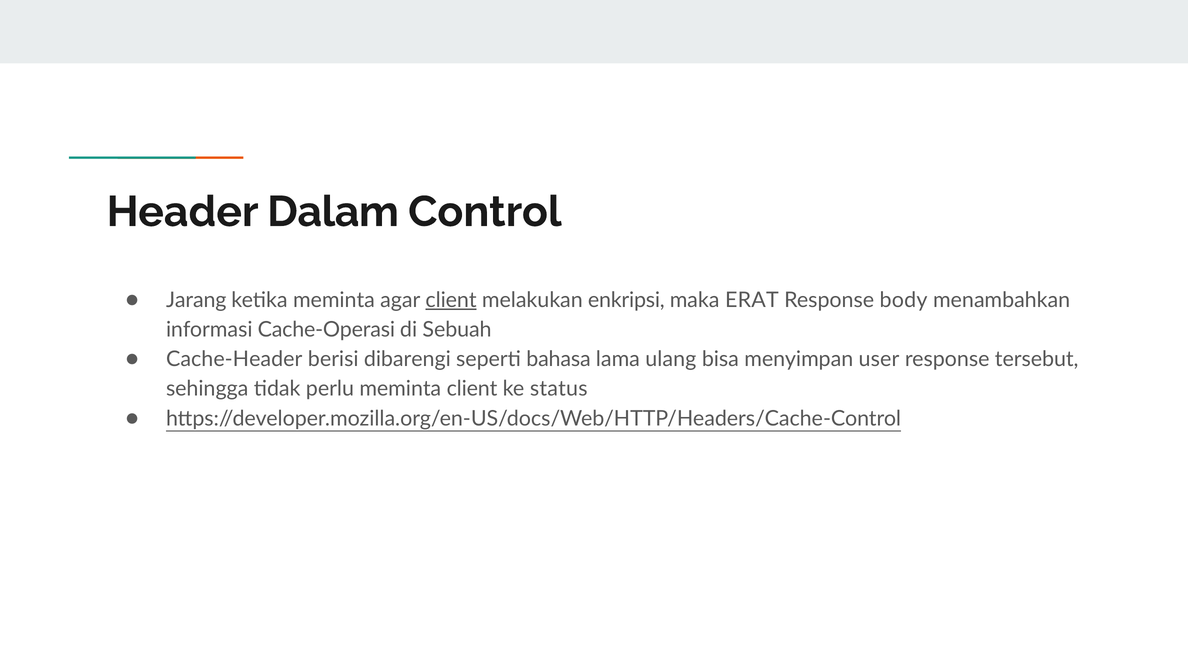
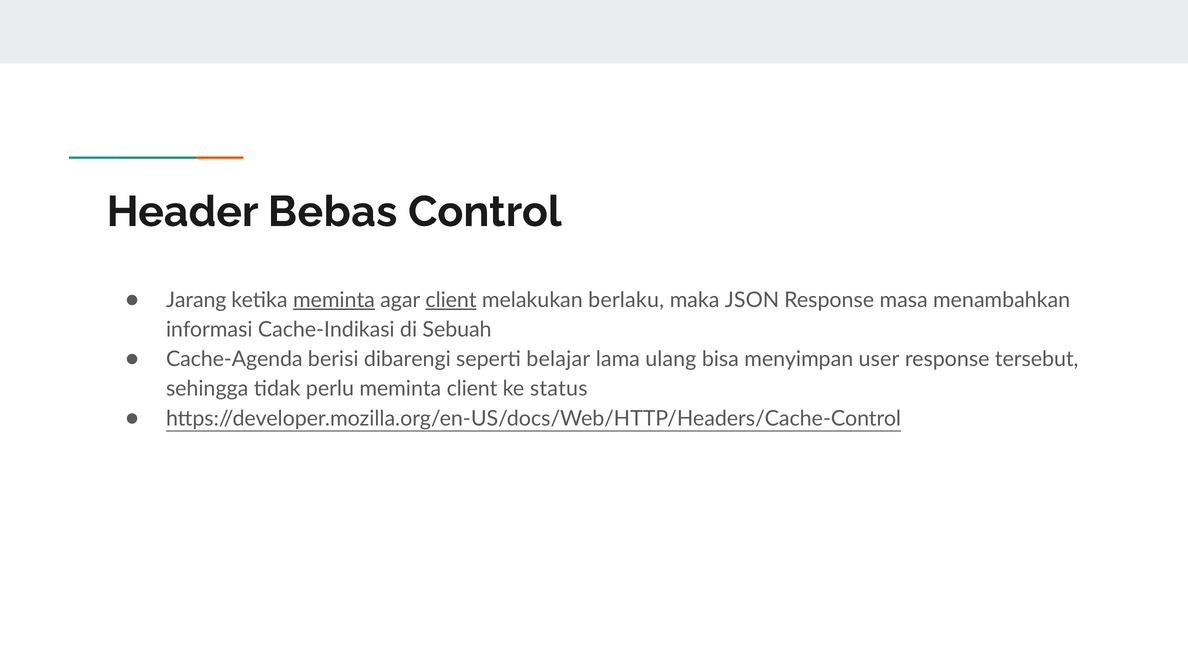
Dalam: Dalam -> Bebas (333, 212)
meminta underline: none -> present (334, 300)
enkripsi: enkripsi -> berlaku (626, 300)
ERAT: ERAT -> JSON (752, 300)
body: body -> masa (904, 300)
Cache-Operasi: Cache-Operasi -> Cache-Indikasi (326, 330)
Cache-Header: Cache-Header -> Cache-Agenda (234, 359)
bahasa: bahasa -> belajar (558, 359)
